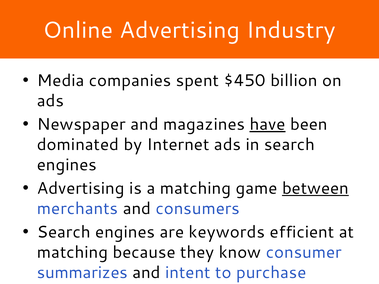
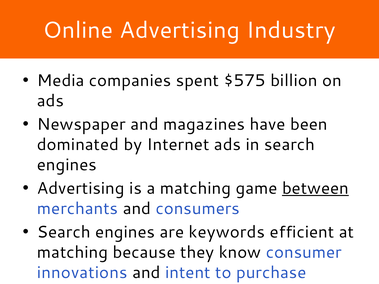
$450: $450 -> $575 (245, 81)
have underline: present -> none (267, 124)
summarizes: summarizes -> innovations (82, 273)
